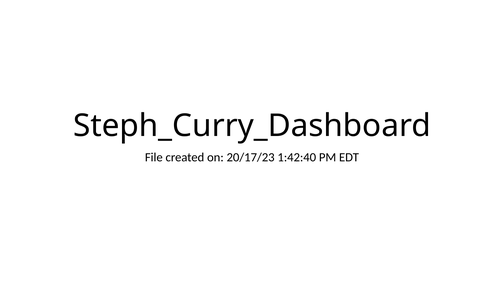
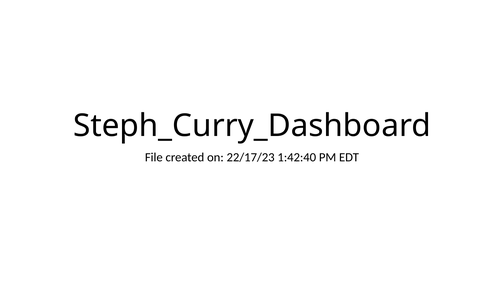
20/17/23: 20/17/23 -> 22/17/23 (251, 158)
